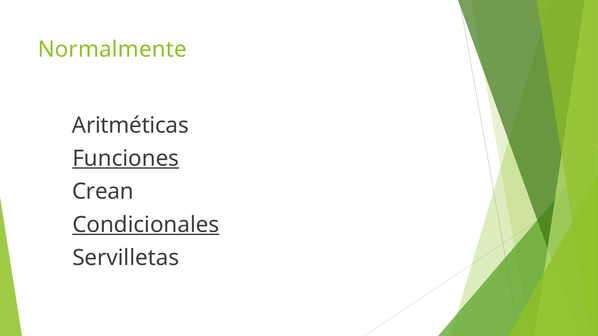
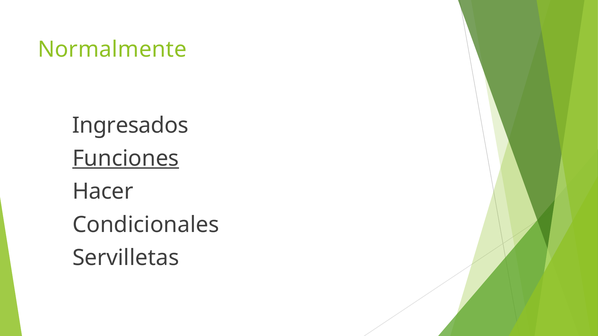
Aritméticas: Aritméticas -> Ingresados (130, 125)
Crean: Crean -> Hacer (103, 192)
Condicionales underline: present -> none (146, 225)
